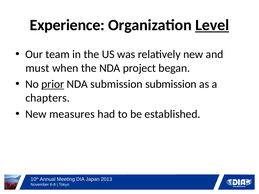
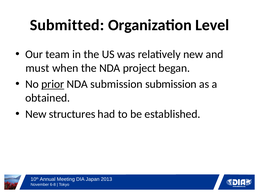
Experience: Experience -> Submitted (67, 25)
Level underline: present -> none (212, 25)
chapters: chapters -> obtained (48, 98)
measures: measures -> structures (72, 114)
